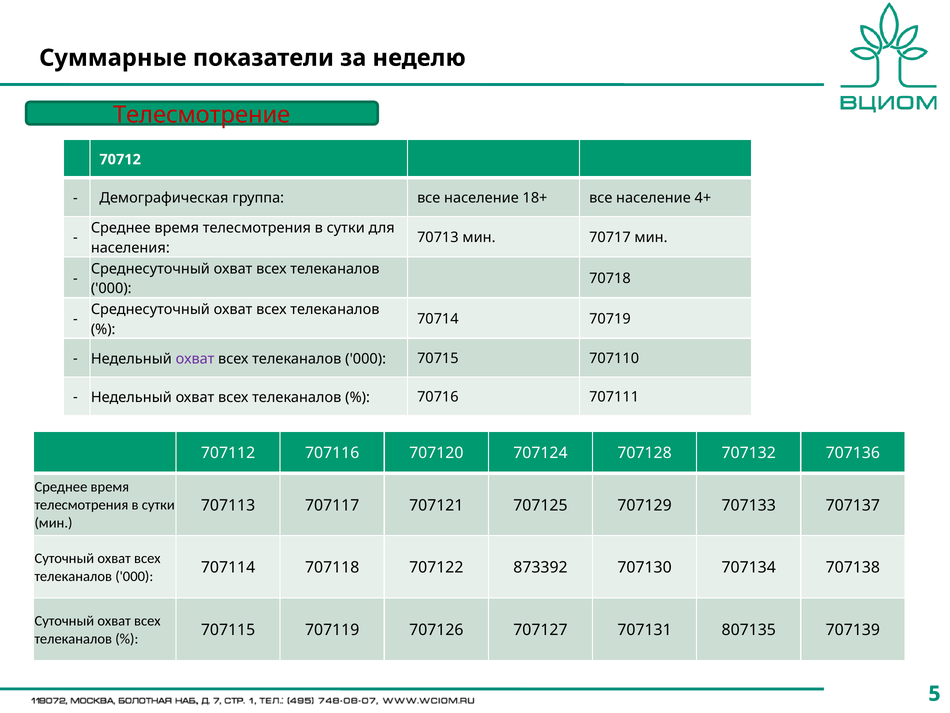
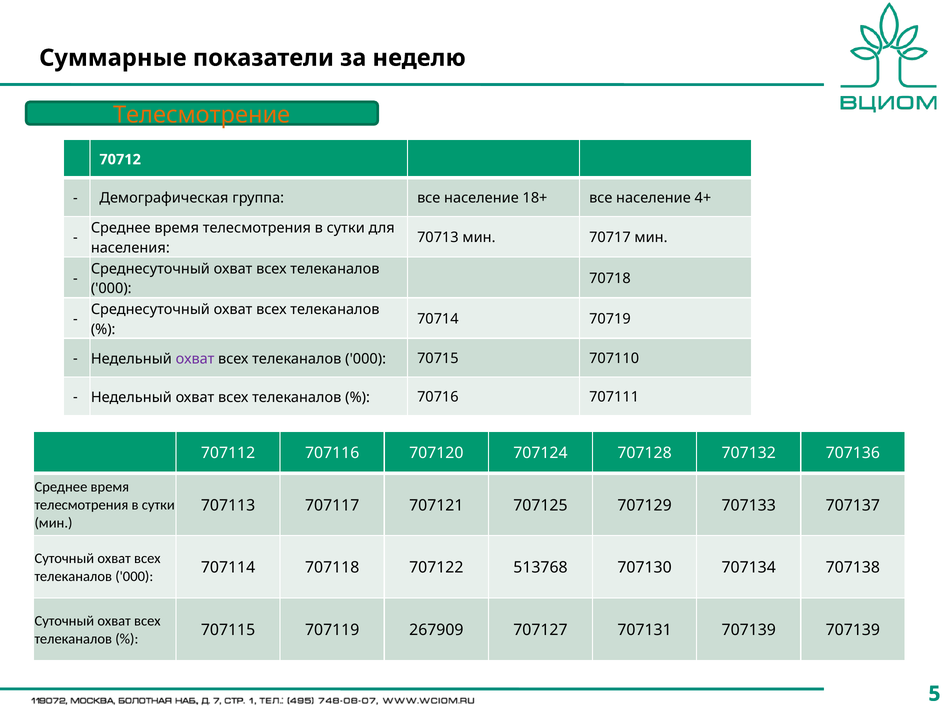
Телесмотрение colour: red -> orange (202, 115)
873392: 873392 -> 513768 (540, 567)
707126: 707126 -> 267909 (436, 630)
707131 807135: 807135 -> 707139 (749, 630)
